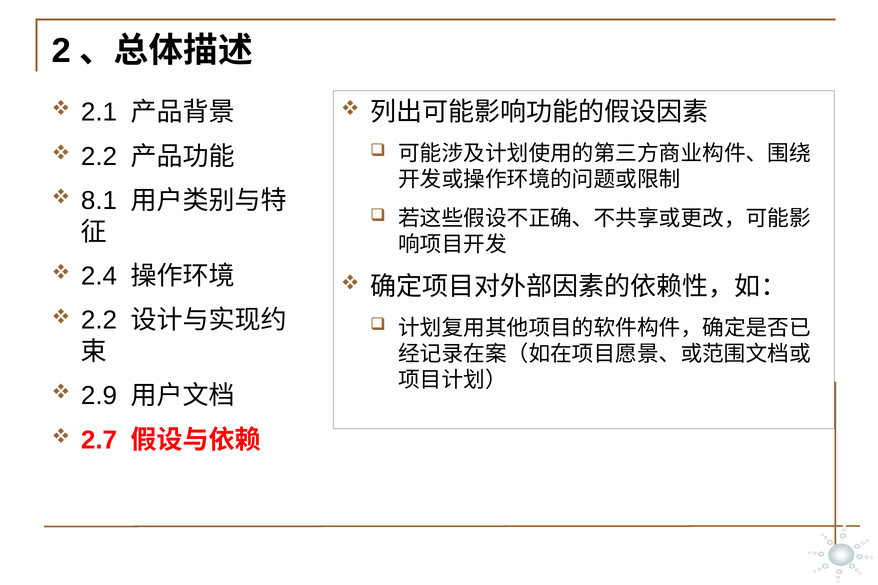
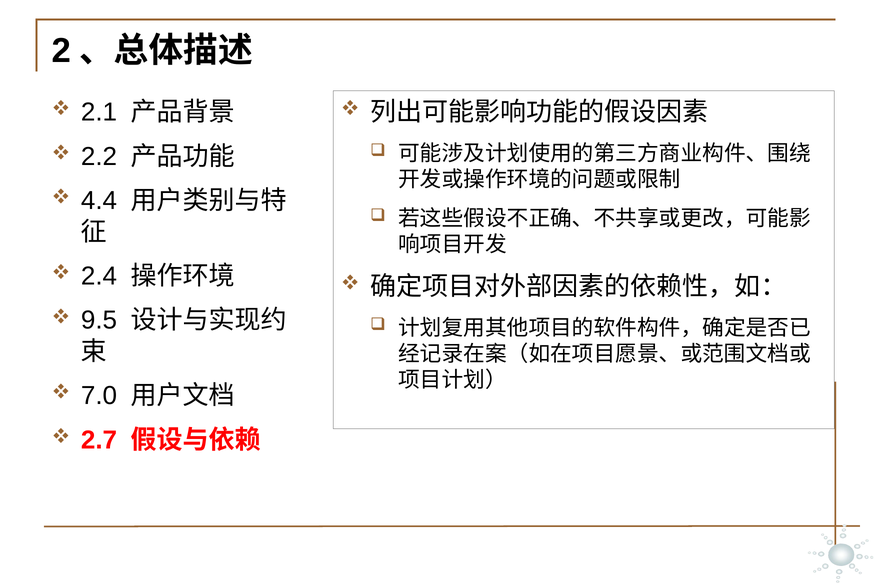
8.1: 8.1 -> 4.4 (99, 201)
2.2: 2.2 -> 9.5 (99, 321)
2.9: 2.9 -> 7.0 (99, 396)
